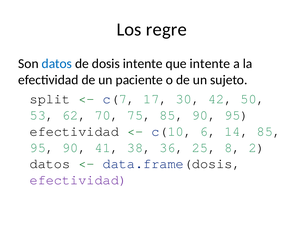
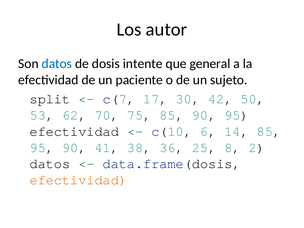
regre: regre -> autor (166, 29)
que intente: intente -> general (210, 64)
efectividad colour: purple -> orange (78, 180)
